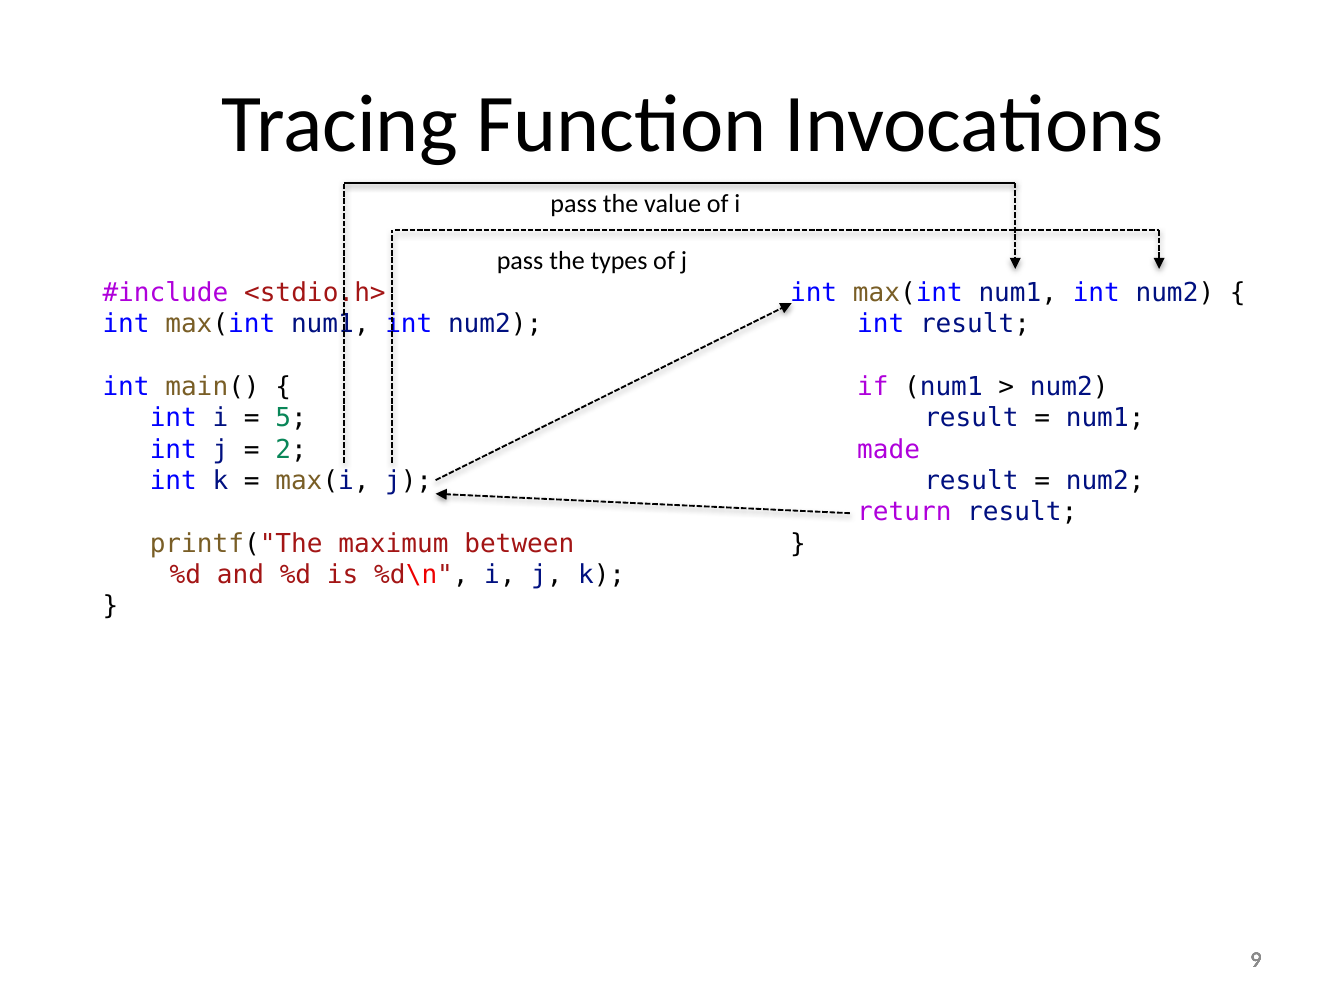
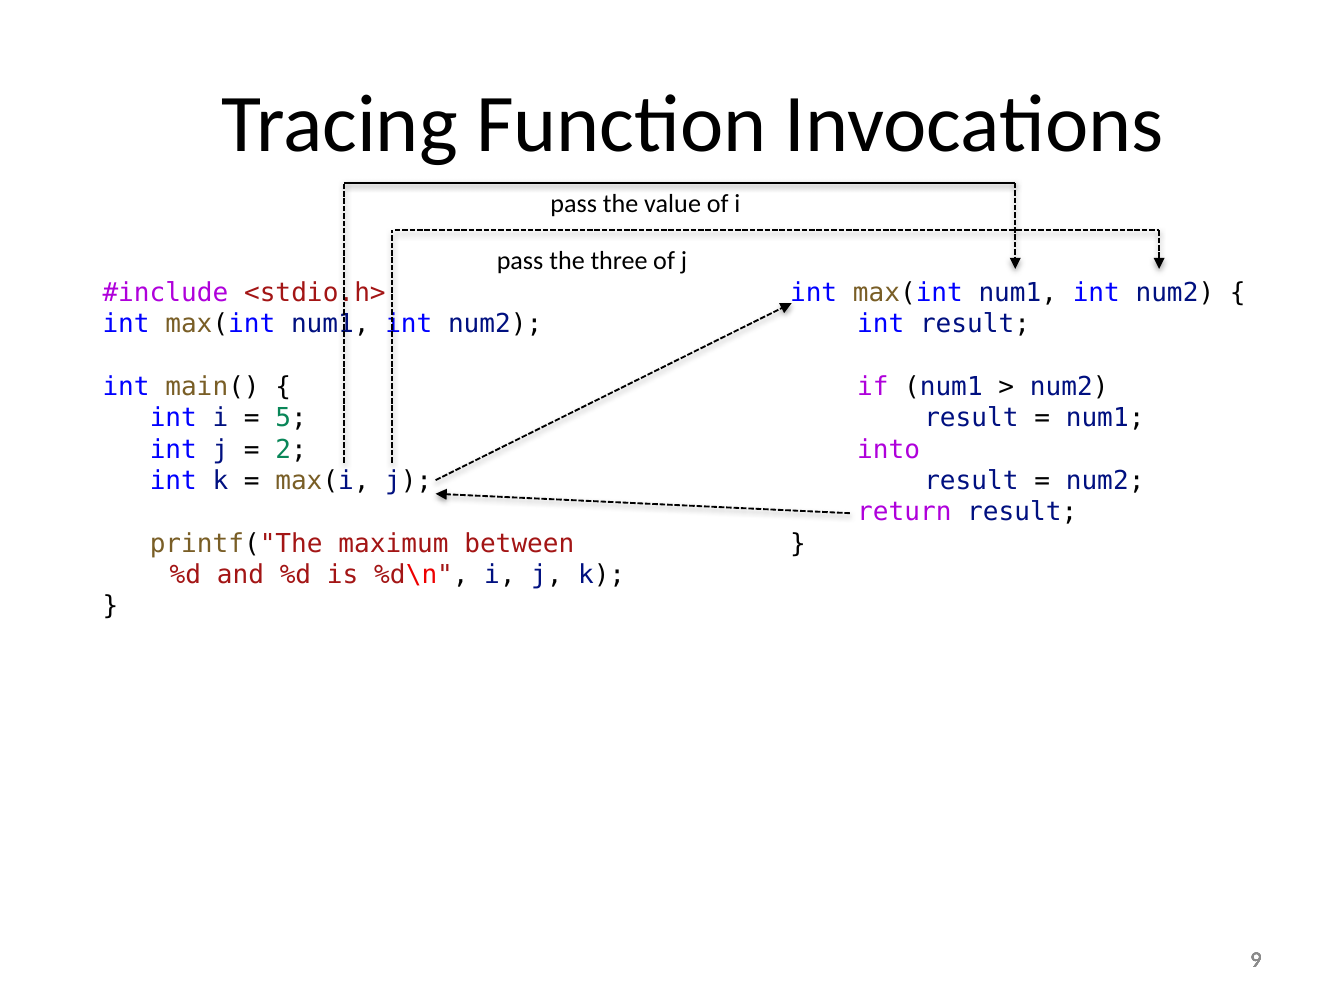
types: types -> three (619, 261)
made: made -> into (889, 450)
